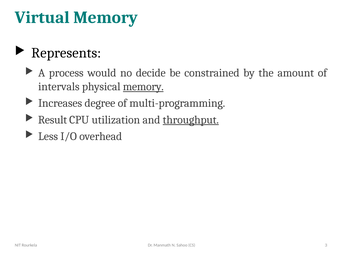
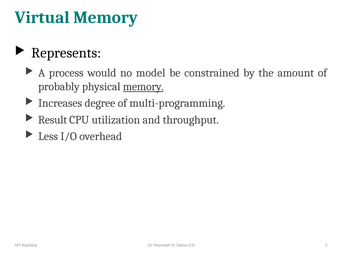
decide: decide -> model (151, 73)
intervals: intervals -> probably (59, 87)
throughput underline: present -> none (191, 120)
